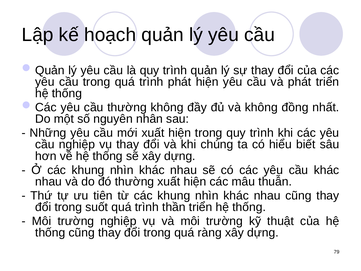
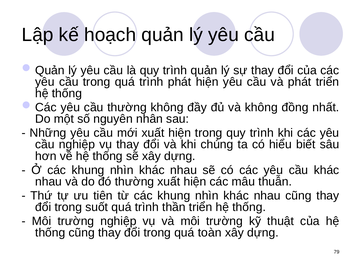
ràng: ràng -> toàn (210, 232)
